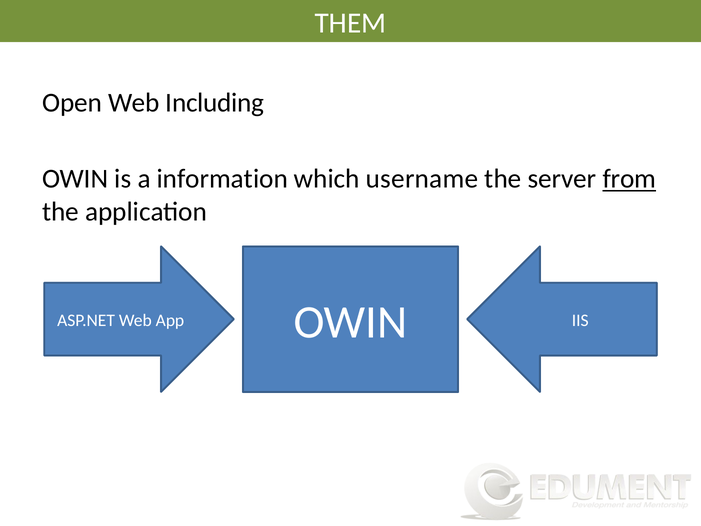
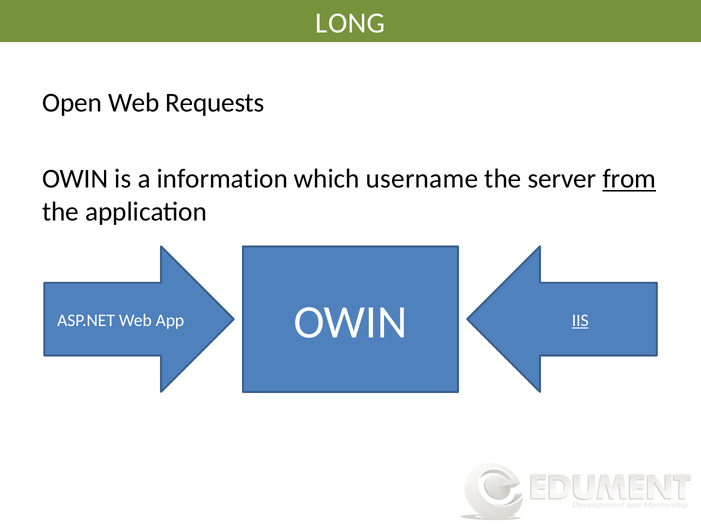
THEM: THEM -> LONG (350, 23)
Including: Including -> Requests (215, 102)
IIS underline: none -> present (580, 320)
